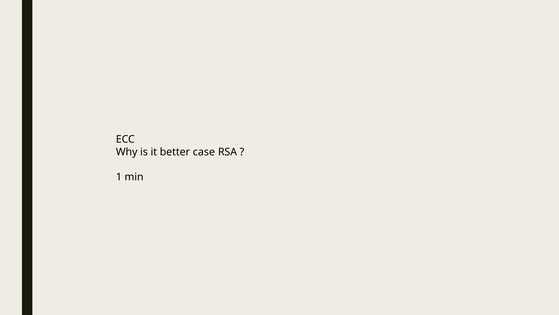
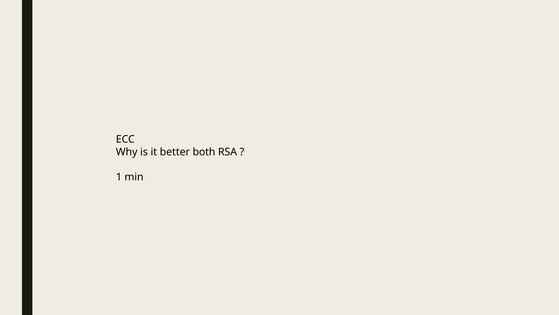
case: case -> both (204, 152)
